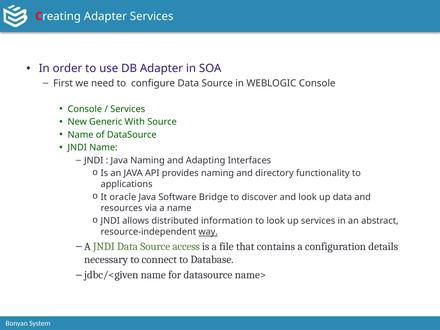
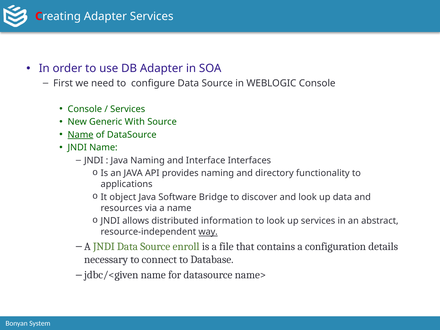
Name underline: none -> present (81, 135)
Adapting: Adapting -> Interface (206, 160)
oracle: oracle -> object (123, 197)
access: access -> enroll (186, 246)
